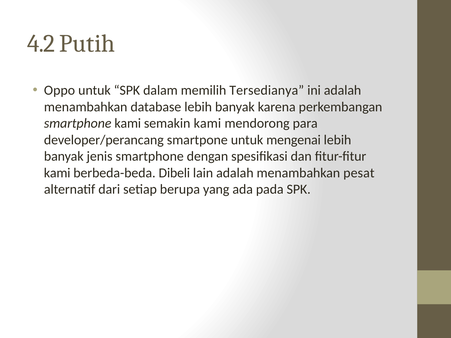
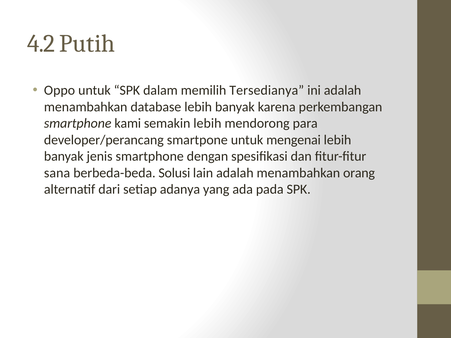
semakin kami: kami -> lebih (207, 123)
kami: kami -> sana (57, 173)
Dibeli: Dibeli -> Solusi (174, 173)
pesat: pesat -> orang (359, 173)
berupa: berupa -> adanya (180, 190)
